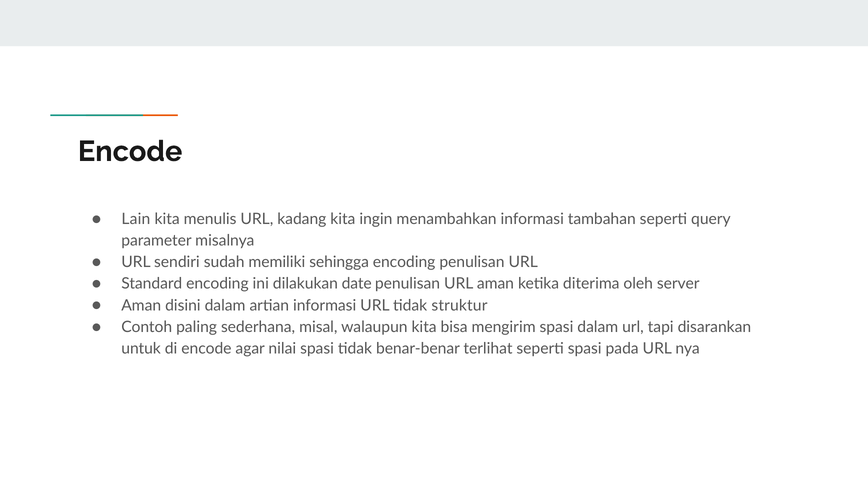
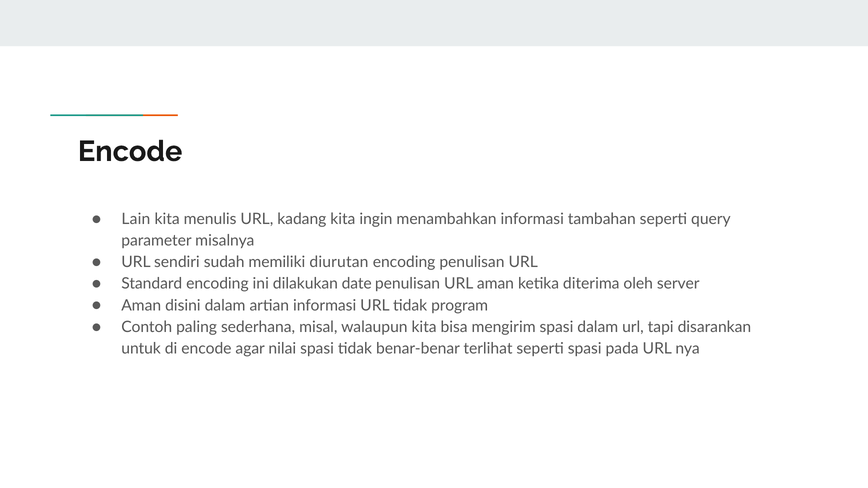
sehingga: sehingga -> diurutan (339, 262)
struktur: struktur -> program (460, 306)
